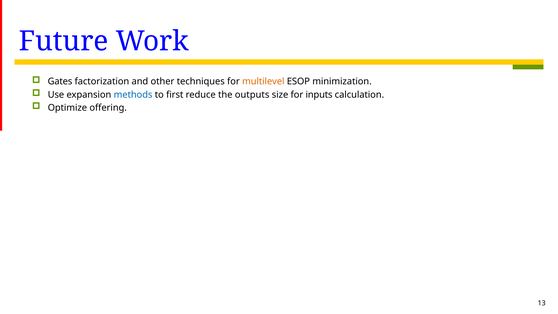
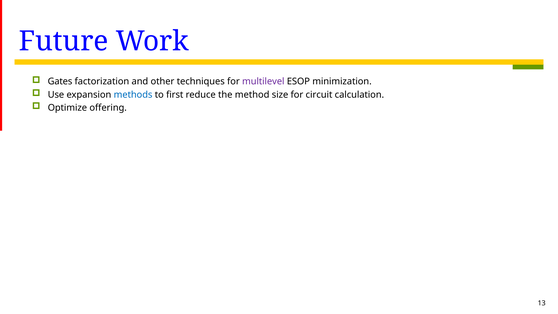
multilevel colour: orange -> purple (263, 82)
outputs: outputs -> method (252, 95)
inputs: inputs -> circuit (319, 95)
